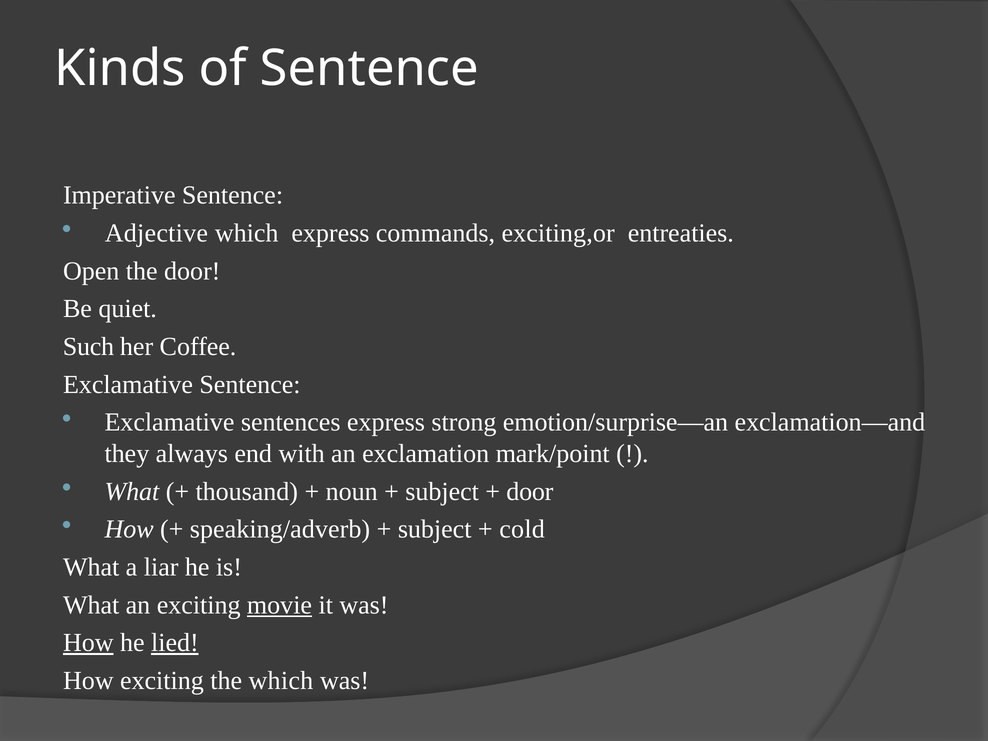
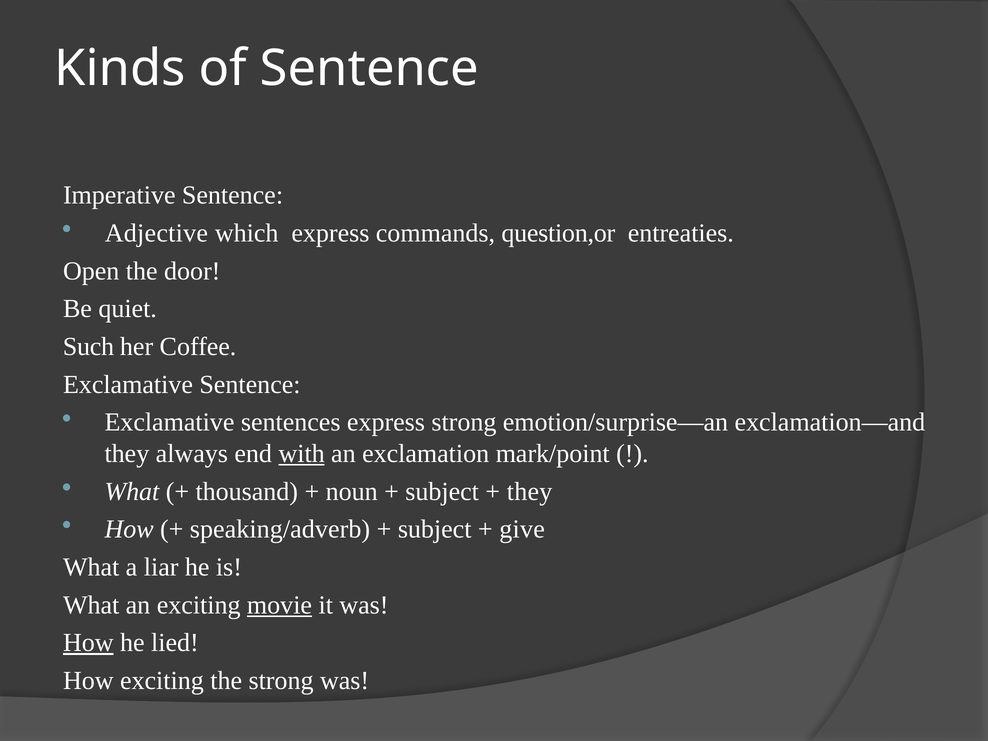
exciting,or: exciting,or -> question,or (558, 233)
with underline: none -> present (302, 454)
door: door -> they (530, 491)
cold: cold -> give (522, 529)
lied underline: present -> none (175, 643)
the which: which -> strong (281, 681)
